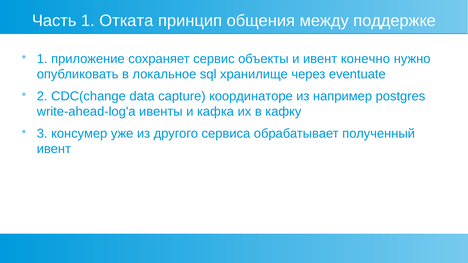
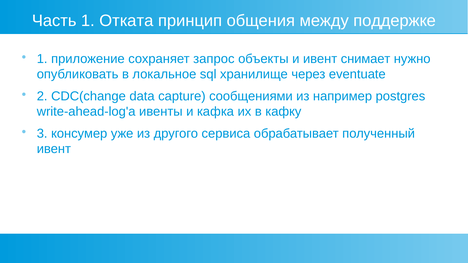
сервис: сервис -> запрос (214, 59)
конечно: конечно -> снимает (366, 59)
координаторе: координаторе -> сообщениями (251, 96)
